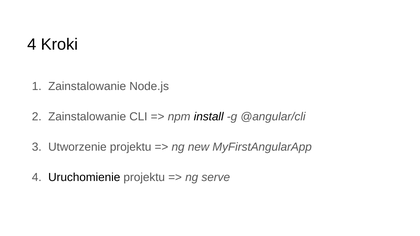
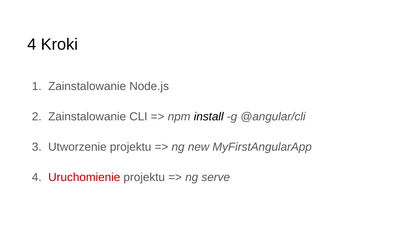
Uruchomienie colour: black -> red (84, 178)
